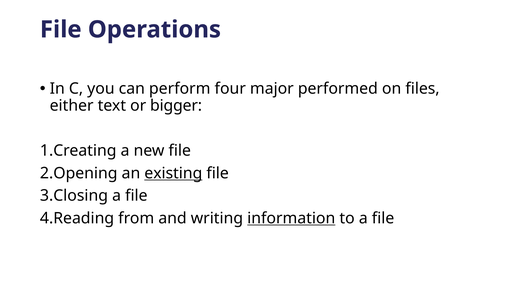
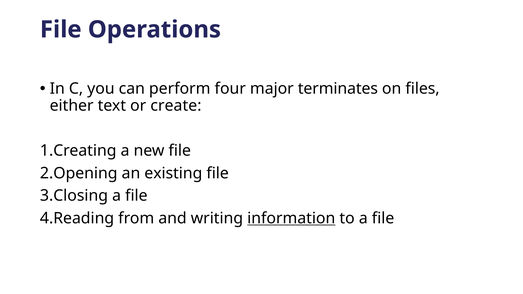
performed: performed -> terminates (338, 89)
bigger: bigger -> create (176, 106)
existing underline: present -> none (173, 173)
